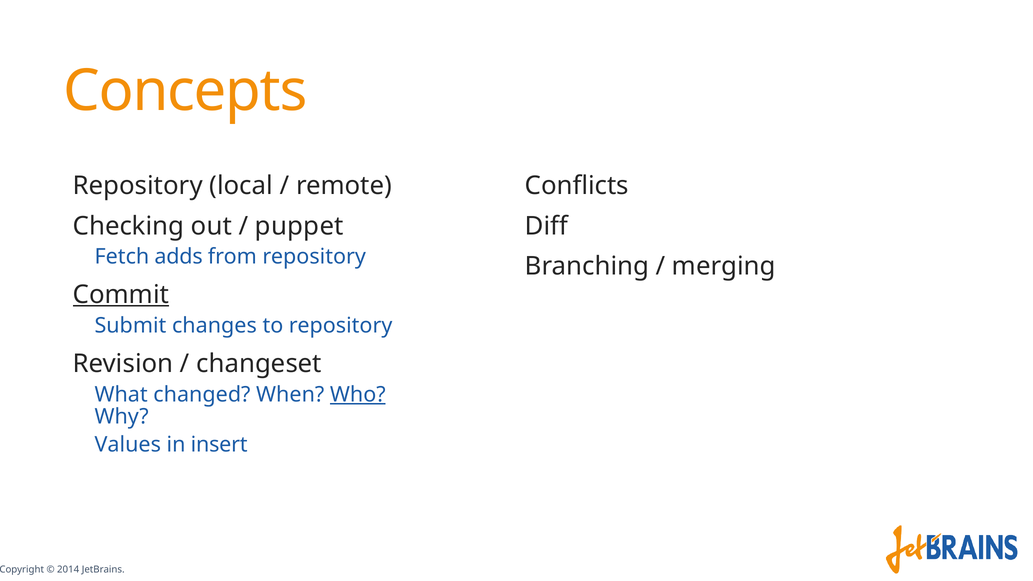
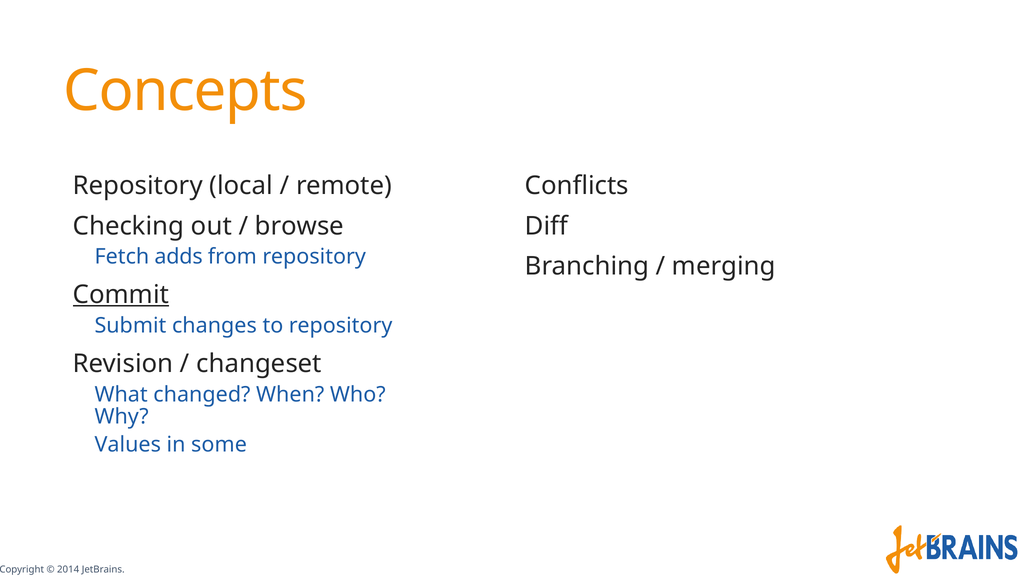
puppet: puppet -> browse (299, 226)
Who underline: present -> none (358, 394)
insert: insert -> some (219, 445)
